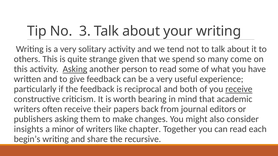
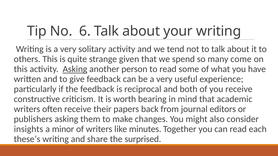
3: 3 -> 6 (85, 31)
receive underline: present -> none (239, 89)
chapter: chapter -> minutes (145, 129)
begin’s: begin’s -> these’s (27, 139)
recursive: recursive -> surprised (143, 139)
